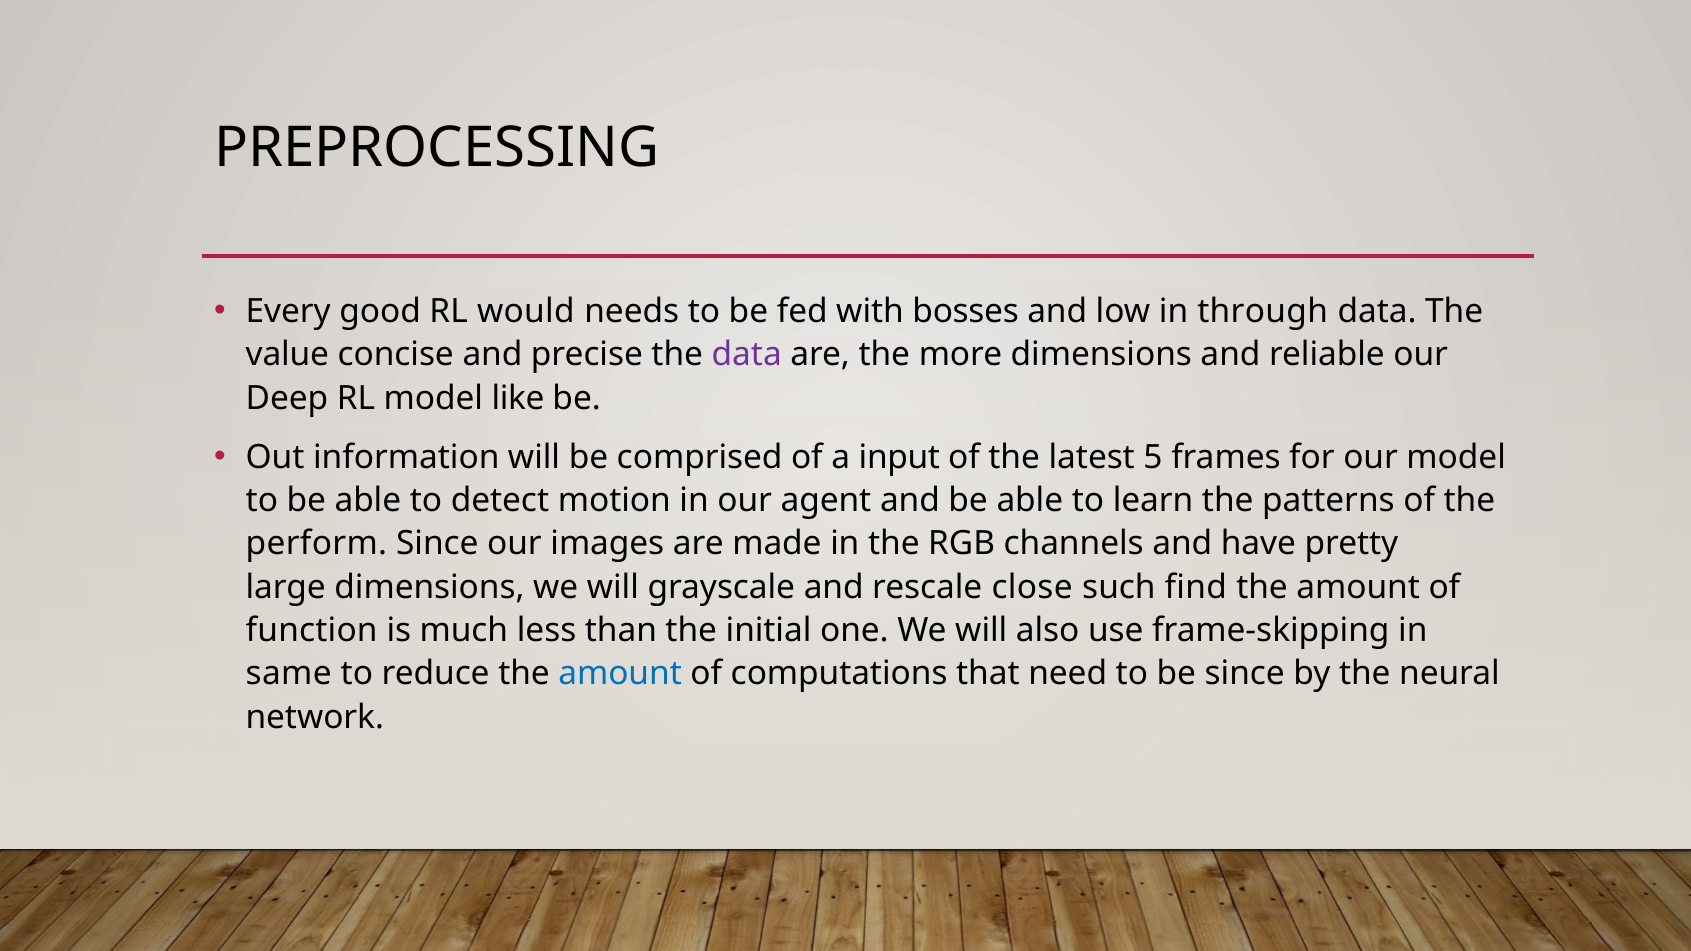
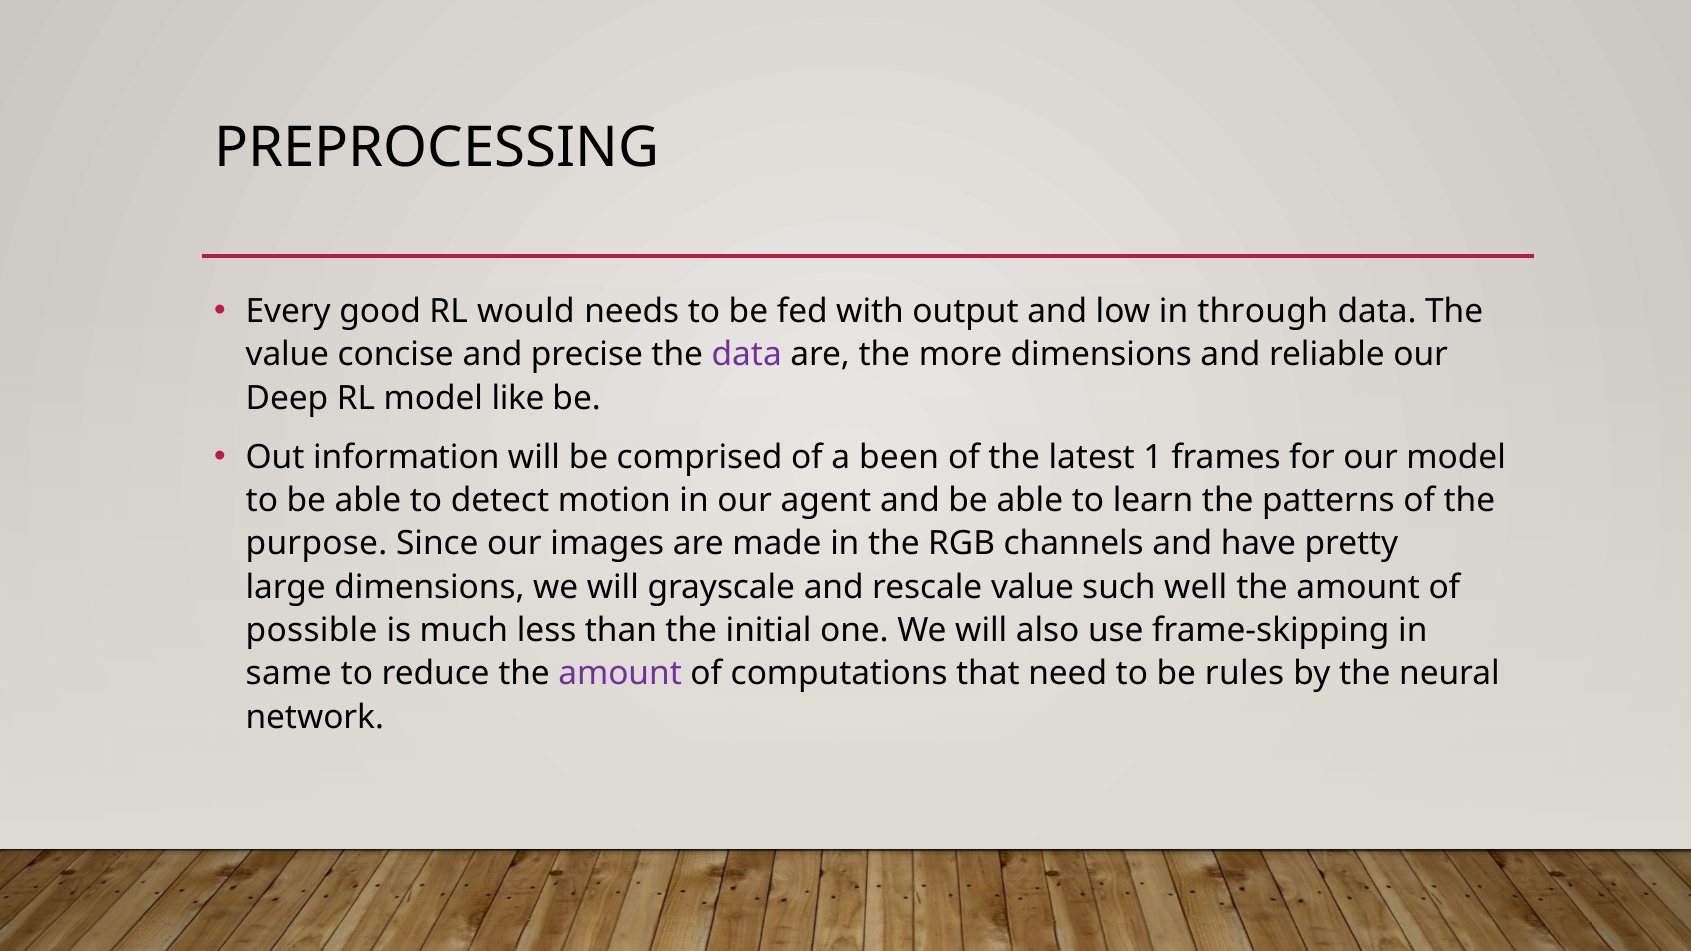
bosses: bosses -> output (966, 312)
input: input -> been (899, 457)
5: 5 -> 1 (1153, 457)
perform: perform -> purpose (316, 544)
rescale close: close -> value (1032, 587)
find: find -> well (1196, 587)
function: function -> possible (312, 631)
amount colour: blue -> purple (620, 674)
be since: since -> rules (1245, 674)
